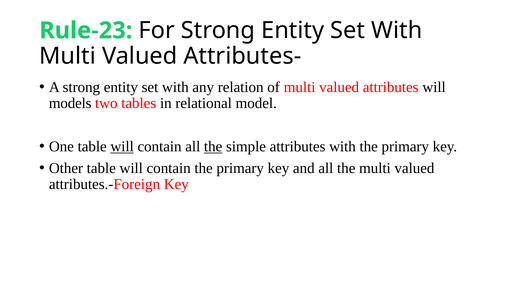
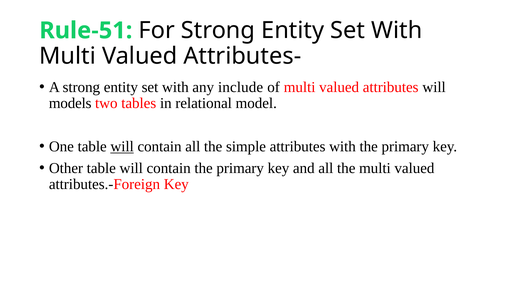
Rule-23: Rule-23 -> Rule-51 (86, 31)
relation: relation -> include (241, 87)
the underline: present -> none (213, 146)
